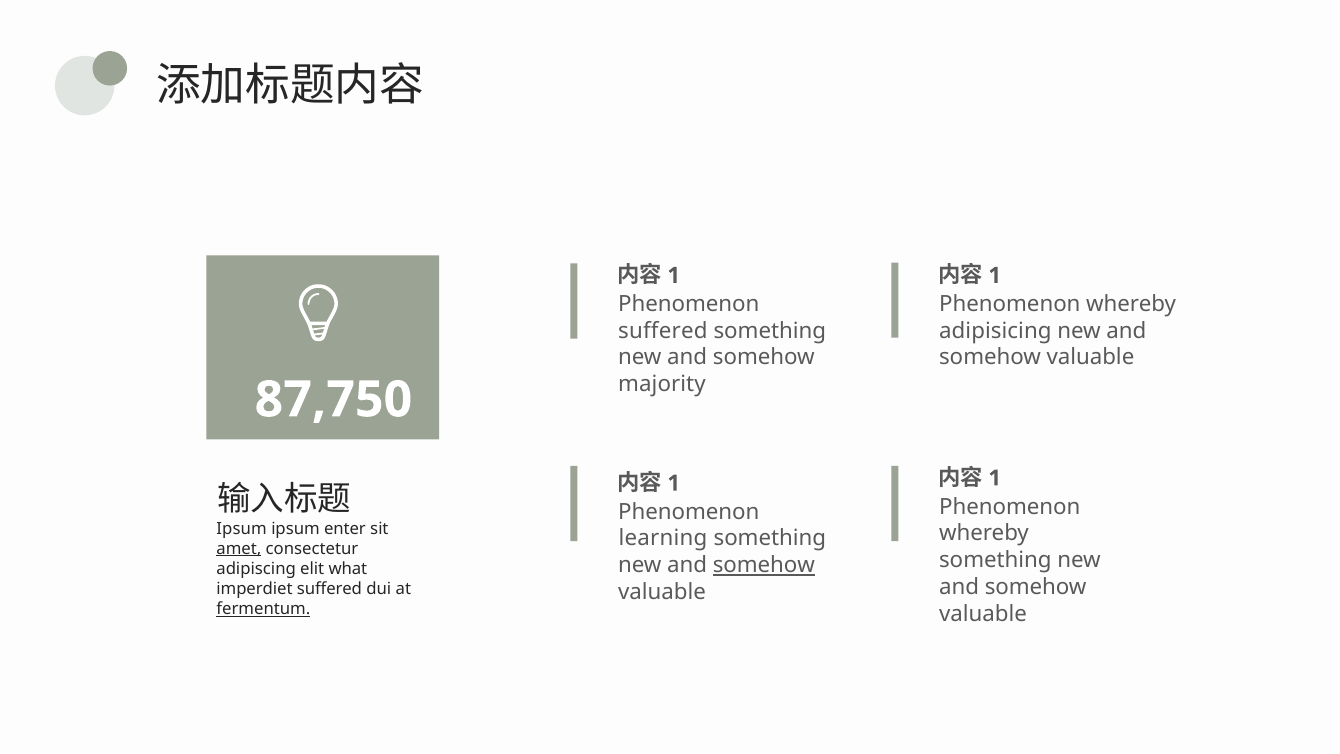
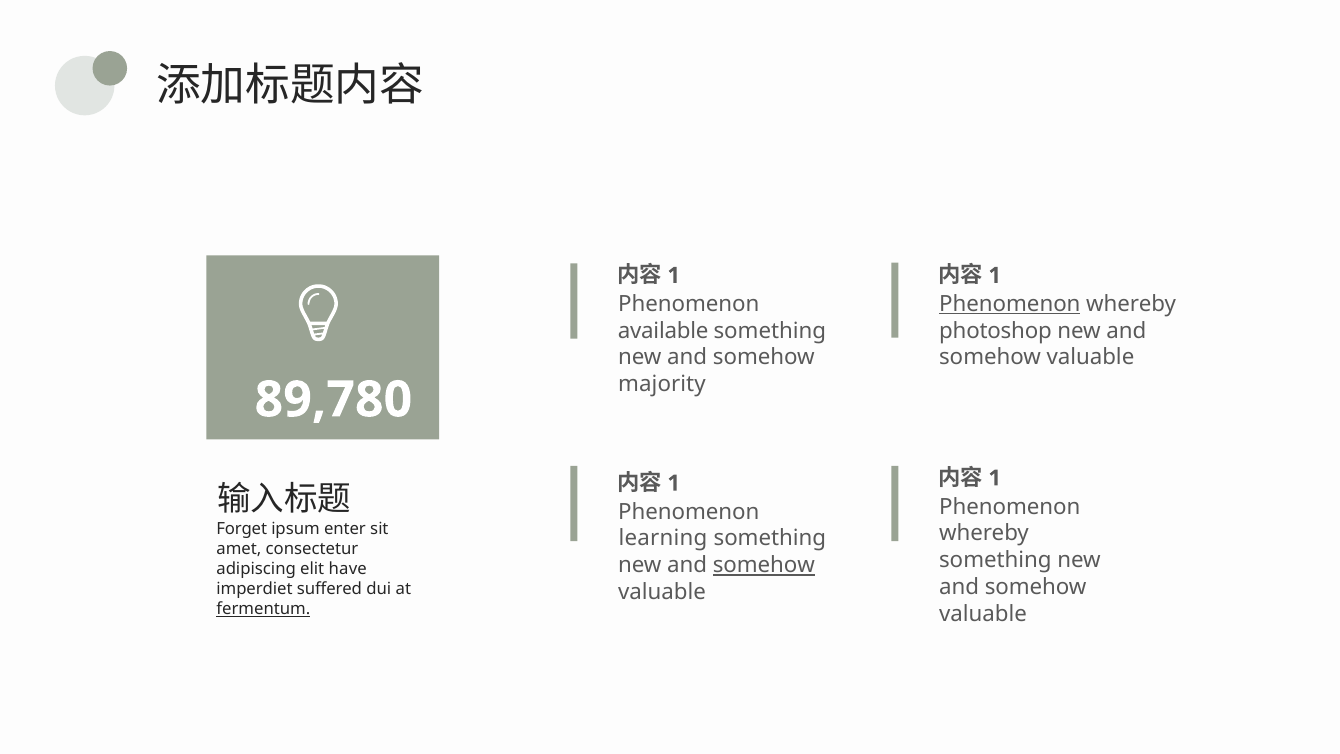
Phenomenon underline: none -> present (1010, 304)
suffered: suffered -> available (663, 331)
adipisicing: adipisicing -> photoshop (995, 331)
87,750: 87,750 -> 89,780 (333, 400)
Ipsum: Ipsum -> Forget (242, 528)
amet underline: present -> none (239, 548)
what: what -> have (348, 569)
